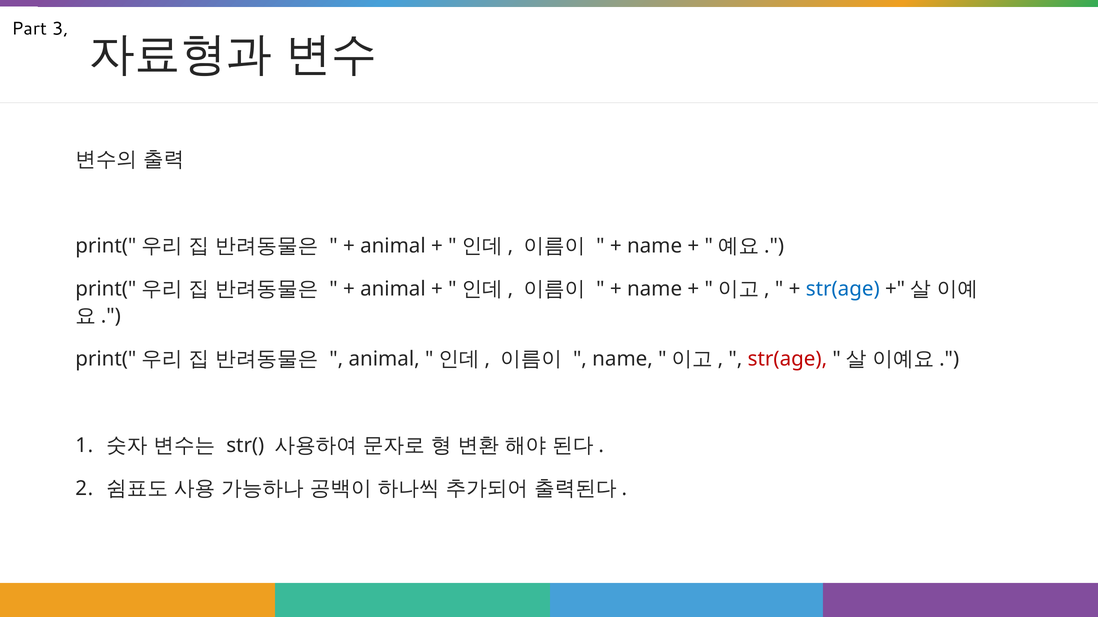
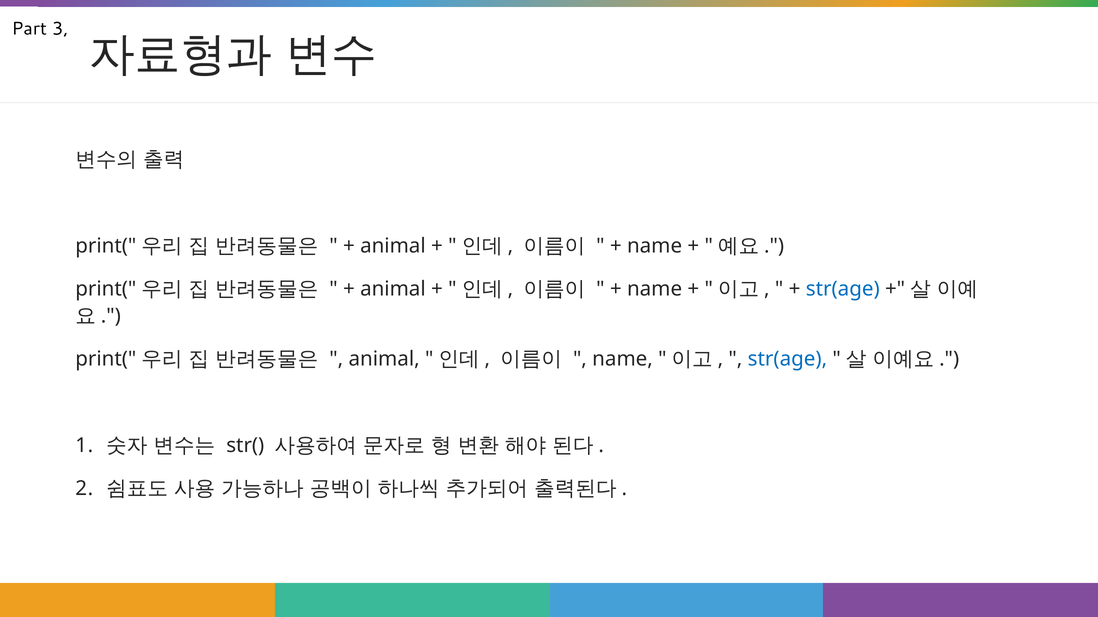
str(age colour: red -> blue (787, 360)
